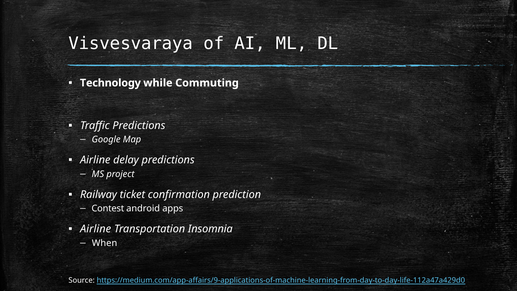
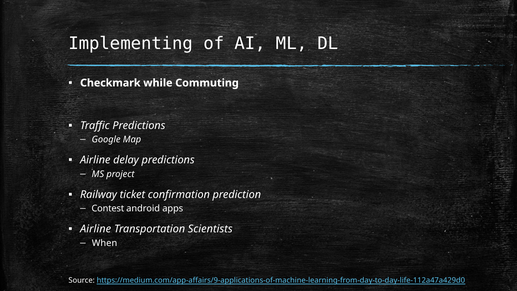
Visvesvaraya: Visvesvaraya -> Implementing (131, 44)
Technology: Technology -> Checkmark (110, 83)
Insomnia: Insomnia -> Scientists (210, 229)
